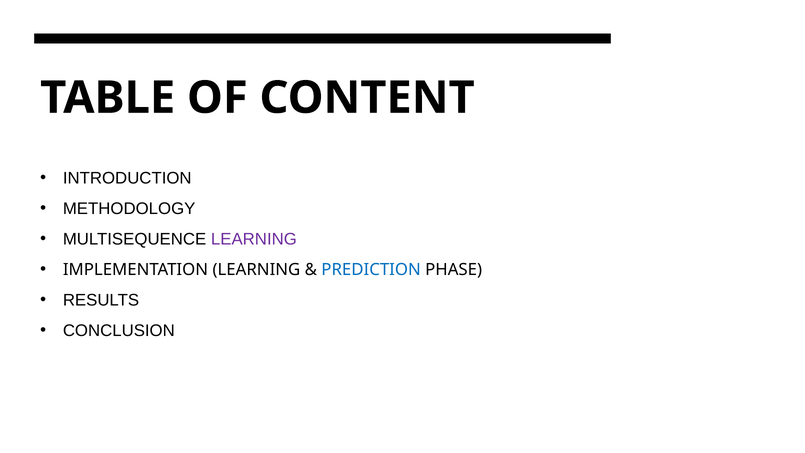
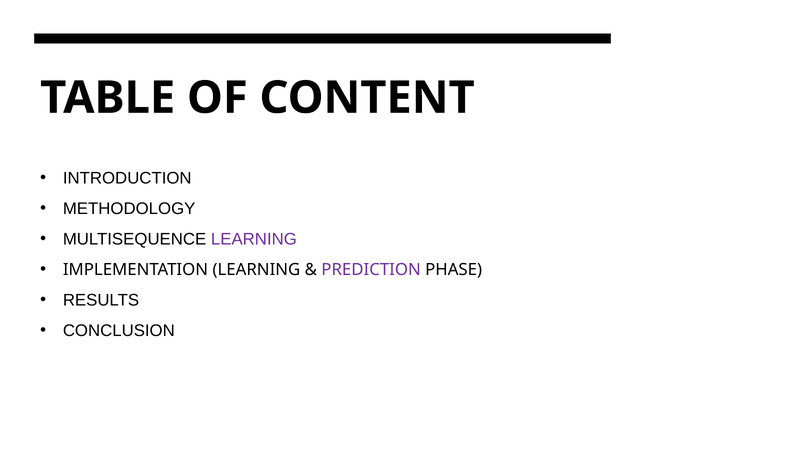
PREDICTION colour: blue -> purple (371, 270)
